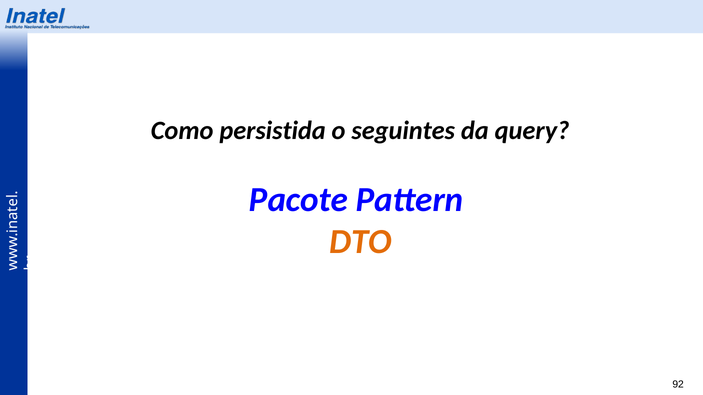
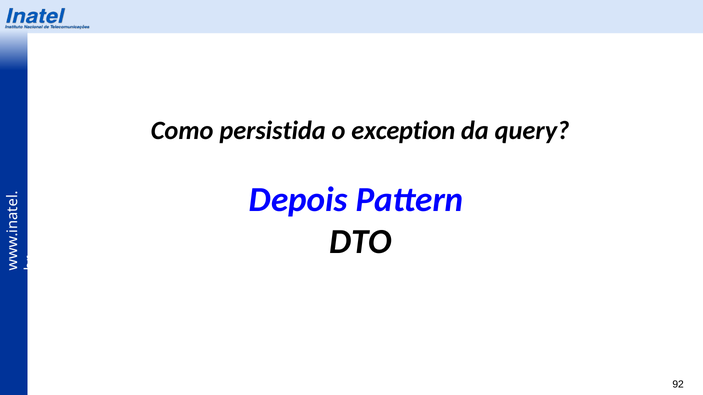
seguintes: seguintes -> exception (403, 131)
Pacote: Pacote -> Depois (298, 200)
DTO colour: orange -> black (360, 242)
